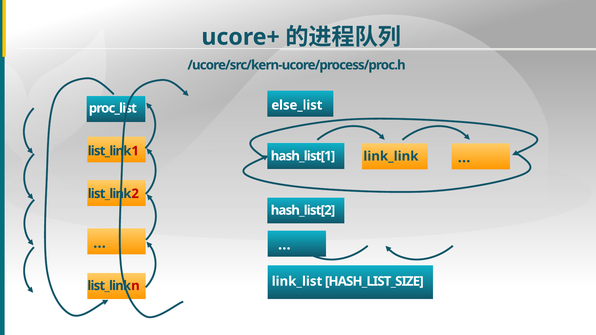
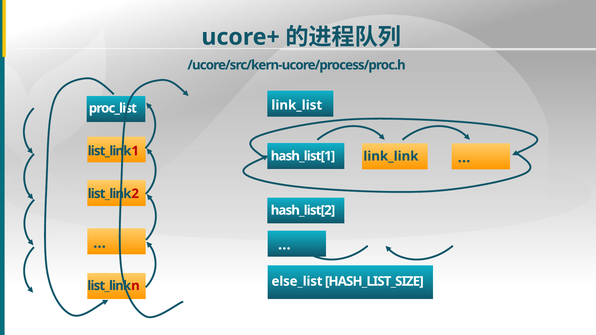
else_list: else_list -> link_list (297, 105)
link_list: link_list -> else_list (297, 282)
